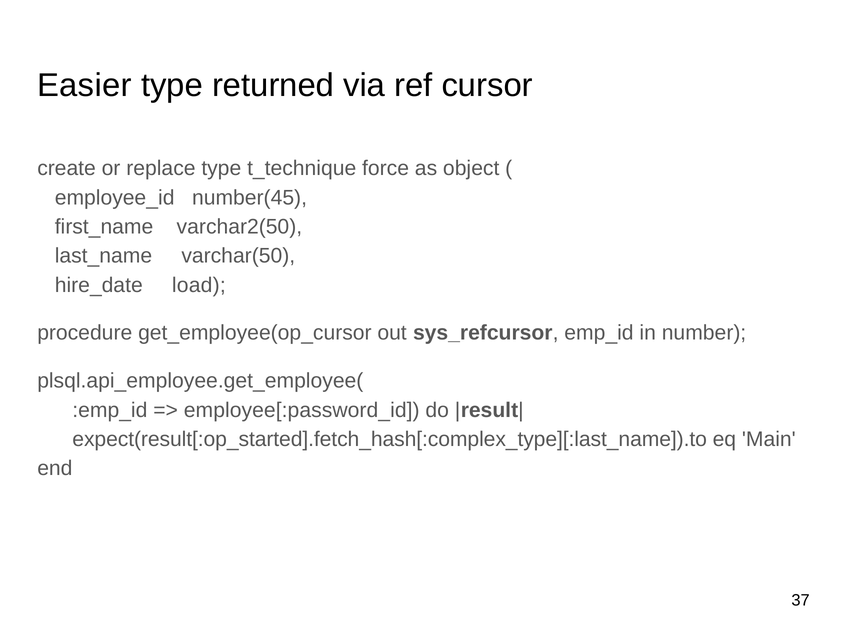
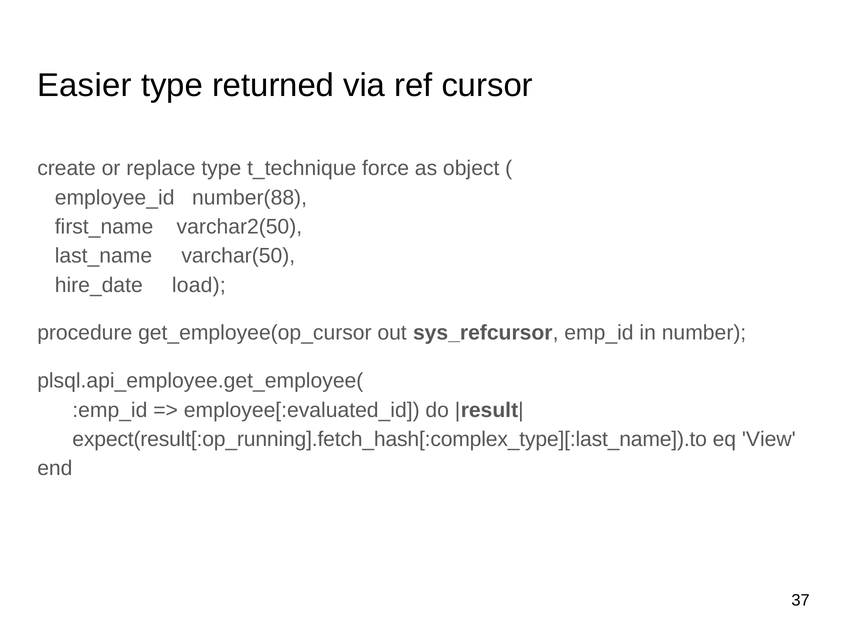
number(45: number(45 -> number(88 (250, 198)
employee[:password_id: employee[:password_id -> employee[:evaluated_id (302, 410)
expect(result[:op_started].fetch_hash[:complex_type][:last_name]).to: expect(result[:op_started].fetch_hash[:complex_type][:last_name]).to -> expect(result[:op_running].fetch_hash[:complex_type][:last_name]).to (390, 439)
Main: Main -> View (769, 439)
